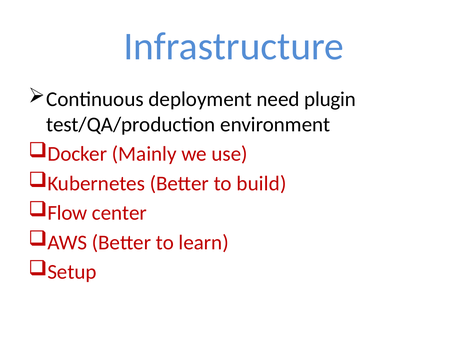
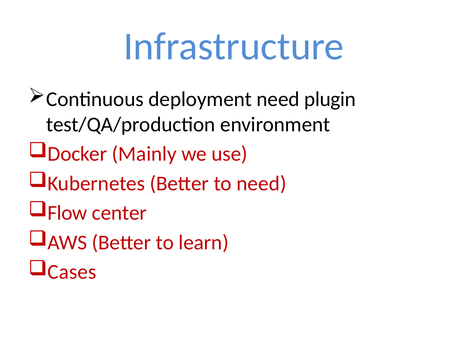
to build: build -> need (261, 184)
Setup: Setup -> Cases (72, 272)
